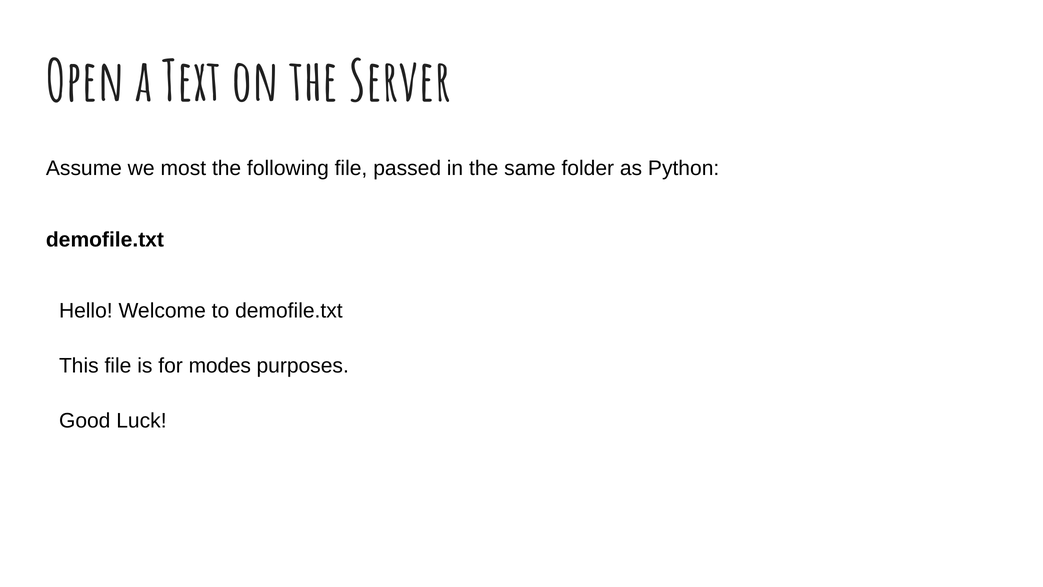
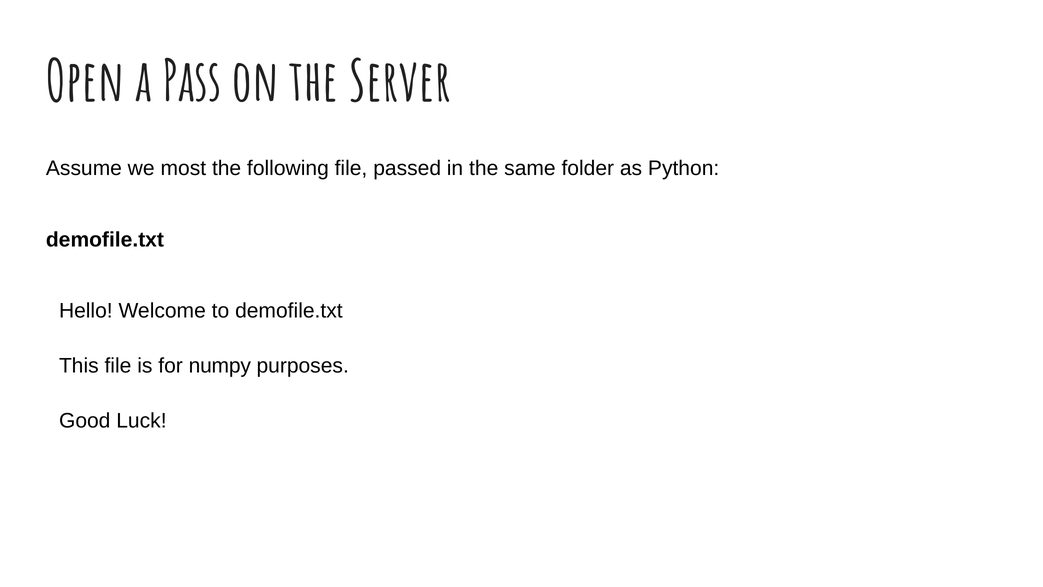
Text: Text -> Pass (192, 83)
modes: modes -> numpy (220, 366)
